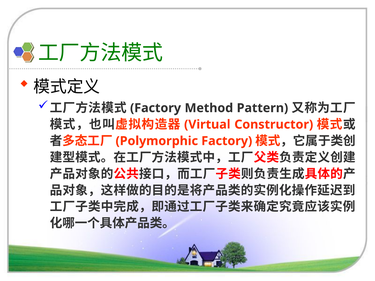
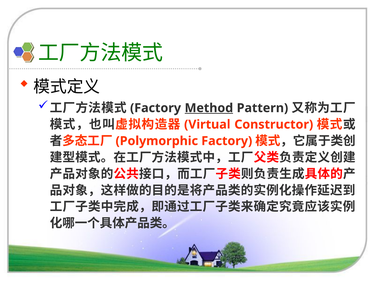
Method underline: none -> present (209, 108)
